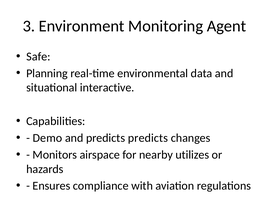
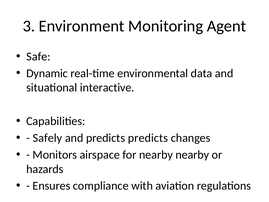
Planning: Planning -> Dynamic (47, 73)
Demo: Demo -> Safely (47, 138)
nearby utilizes: utilizes -> nearby (192, 154)
